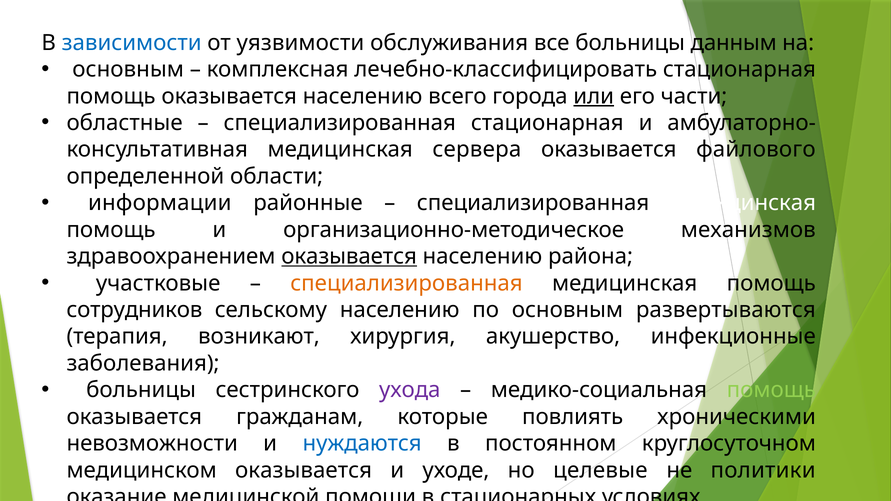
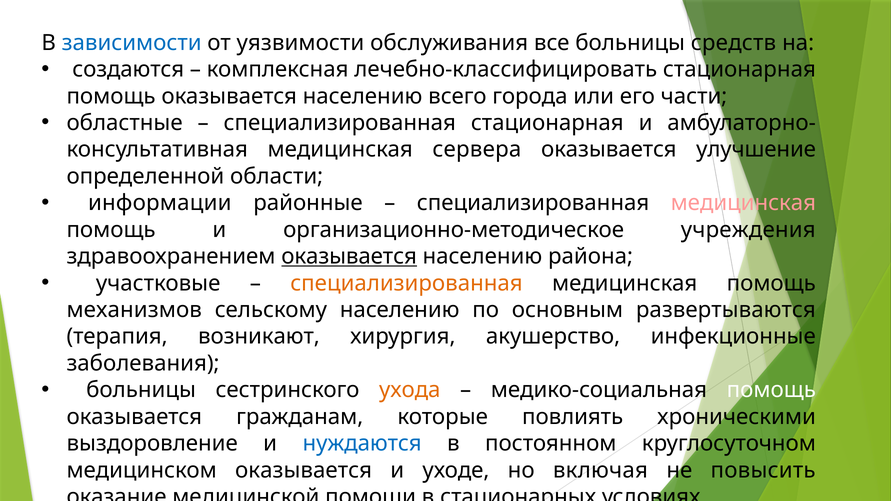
данным: данным -> средств (733, 43)
основным: основным -> создаются (128, 69)
или underline: present -> none (594, 96)
файлового: файлового -> улучшение (756, 150)
медицинская colour: white -> pink (743, 203)
механизмов: механизмов -> учреждения (748, 230)
сотрудников: сотрудников -> механизмов (134, 310)
ухода colour: purple -> orange (410, 390)
помощь colour: light green -> white (771, 390)
невозможности: невозможности -> выздоровление (152, 444)
целевые: целевые -> включая (600, 470)
политики: политики -> повысить (763, 470)
